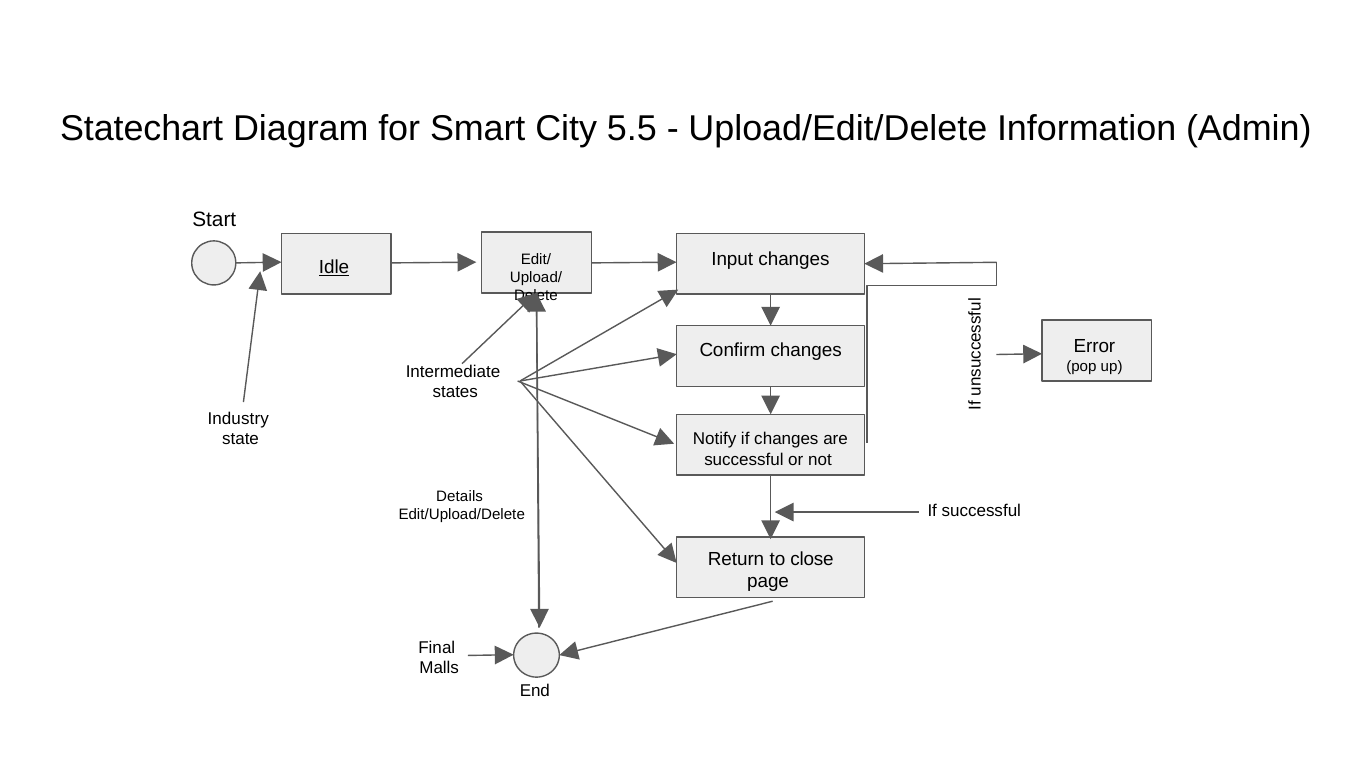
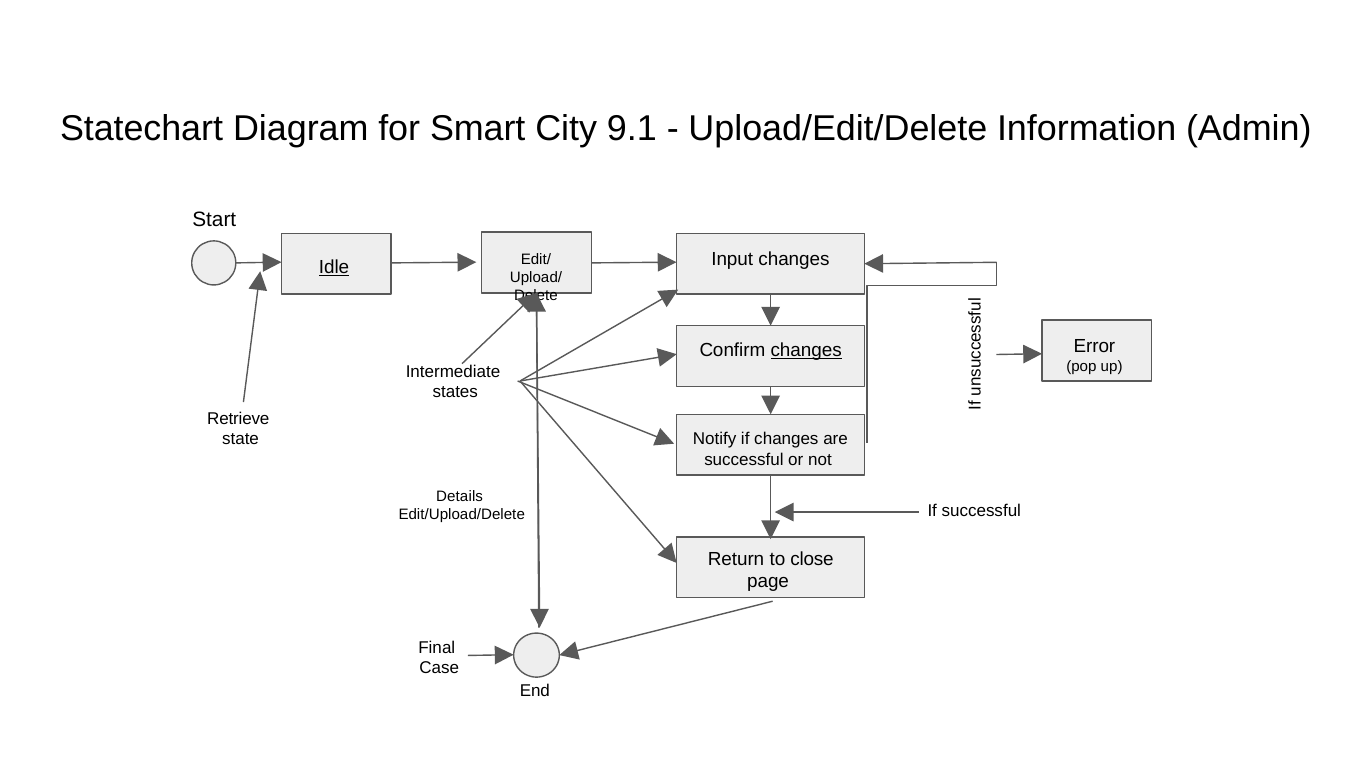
5.5: 5.5 -> 9.1 (632, 128)
changes underline: none -> present (806, 350)
Industry: Industry -> Retrieve (238, 419)
Malls: Malls -> Case (439, 669)
